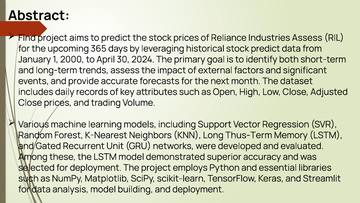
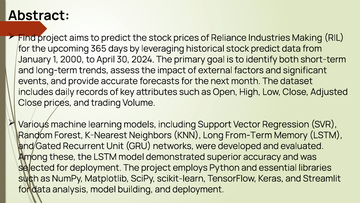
Industries Assess: Assess -> Making (307, 38)
Thus-Term: Thus-Term -> From-Term (249, 135)
